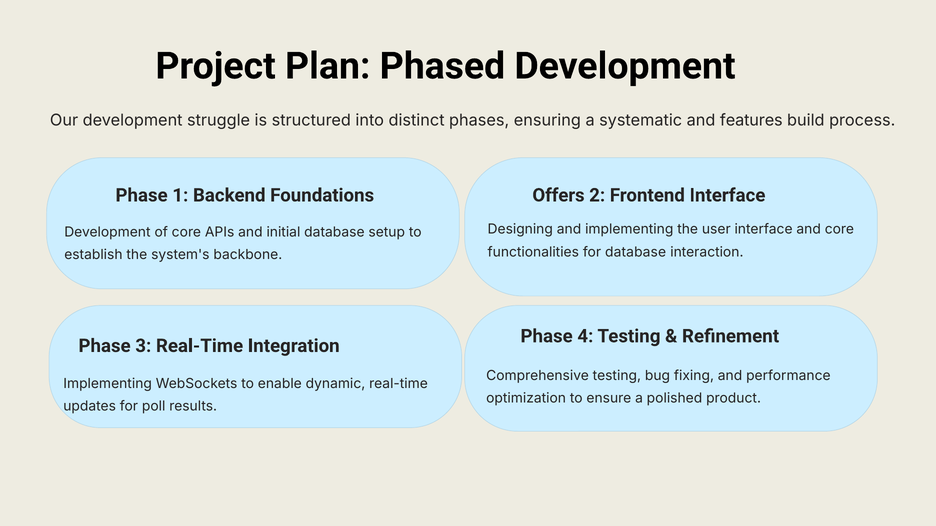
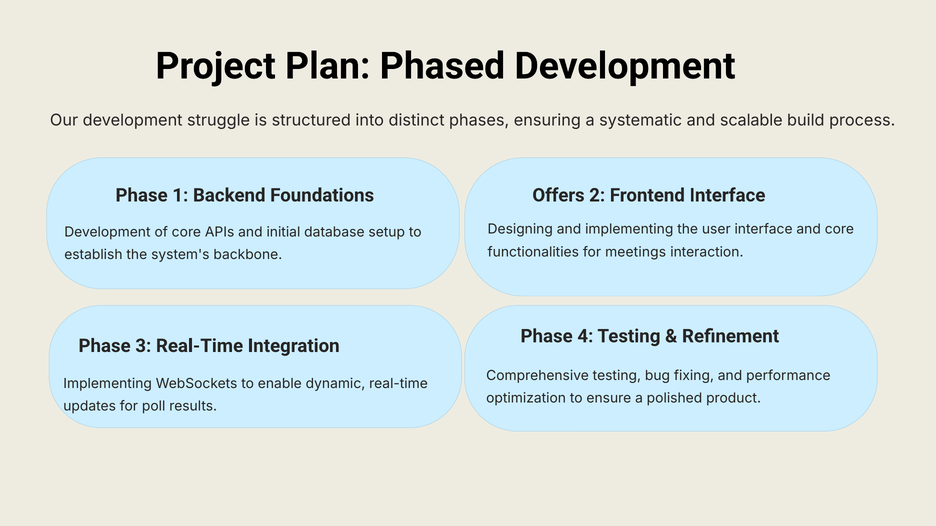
features: features -> scalable (751, 121)
for database: database -> meetings (636, 252)
